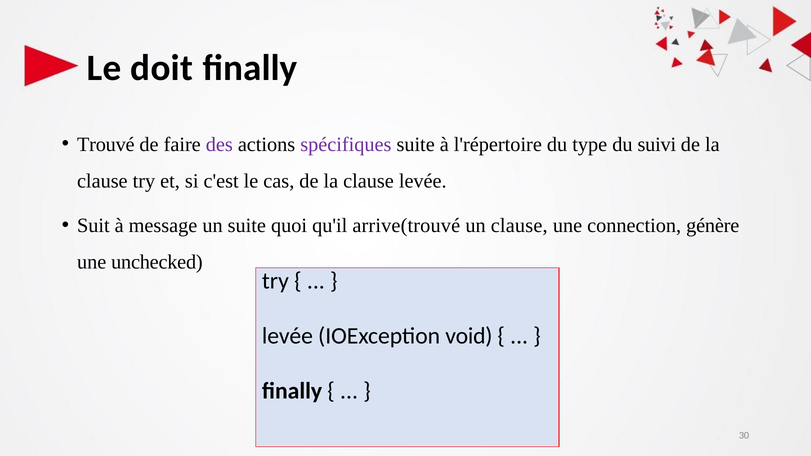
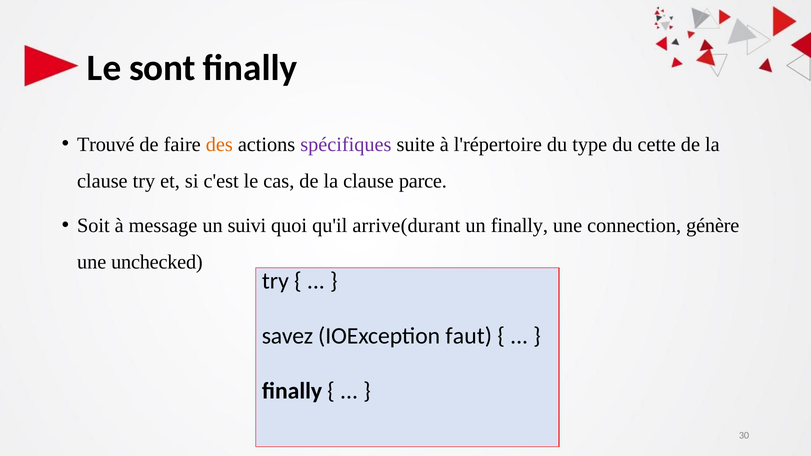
doit: doit -> sont (162, 68)
des colour: purple -> orange (219, 144)
suivi: suivi -> cette (657, 144)
clause levée: levée -> parce (423, 181)
Suit: Suit -> Soit (93, 226)
un suite: suite -> suivi (247, 226)
arrive(trouvé: arrive(trouvé -> arrive(durant (406, 226)
un clause: clause -> finally (519, 226)
levée: levée -> savez (287, 336)
void: void -> faut (469, 336)
